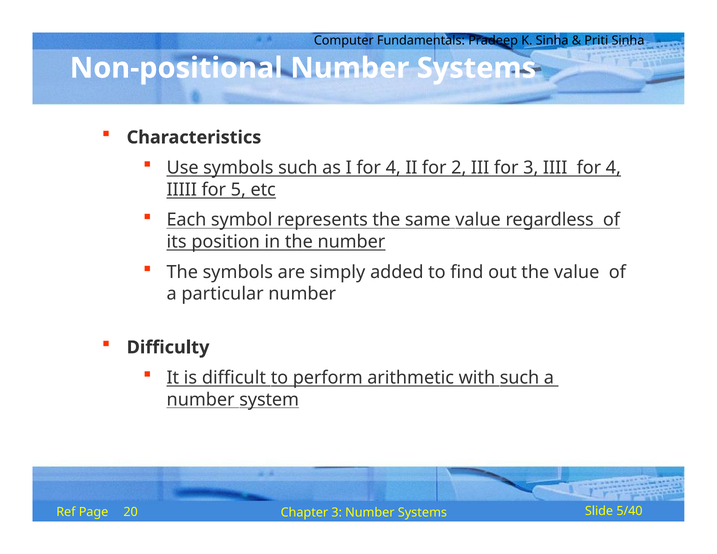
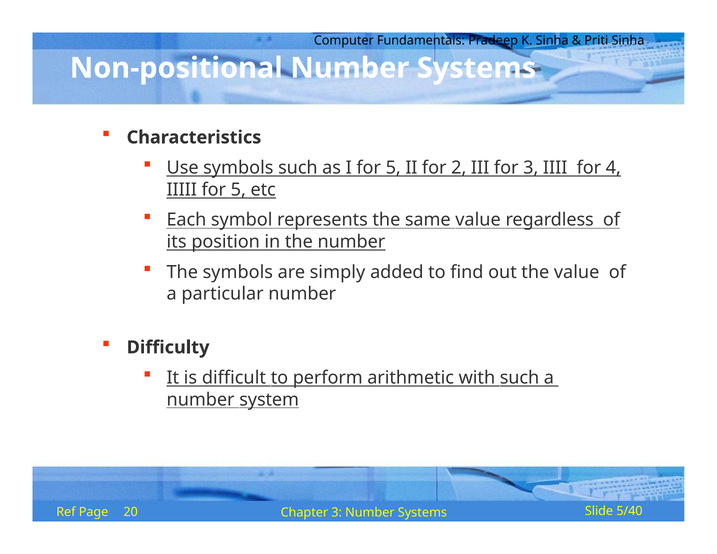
I for 4: 4 -> 5 (393, 168)
